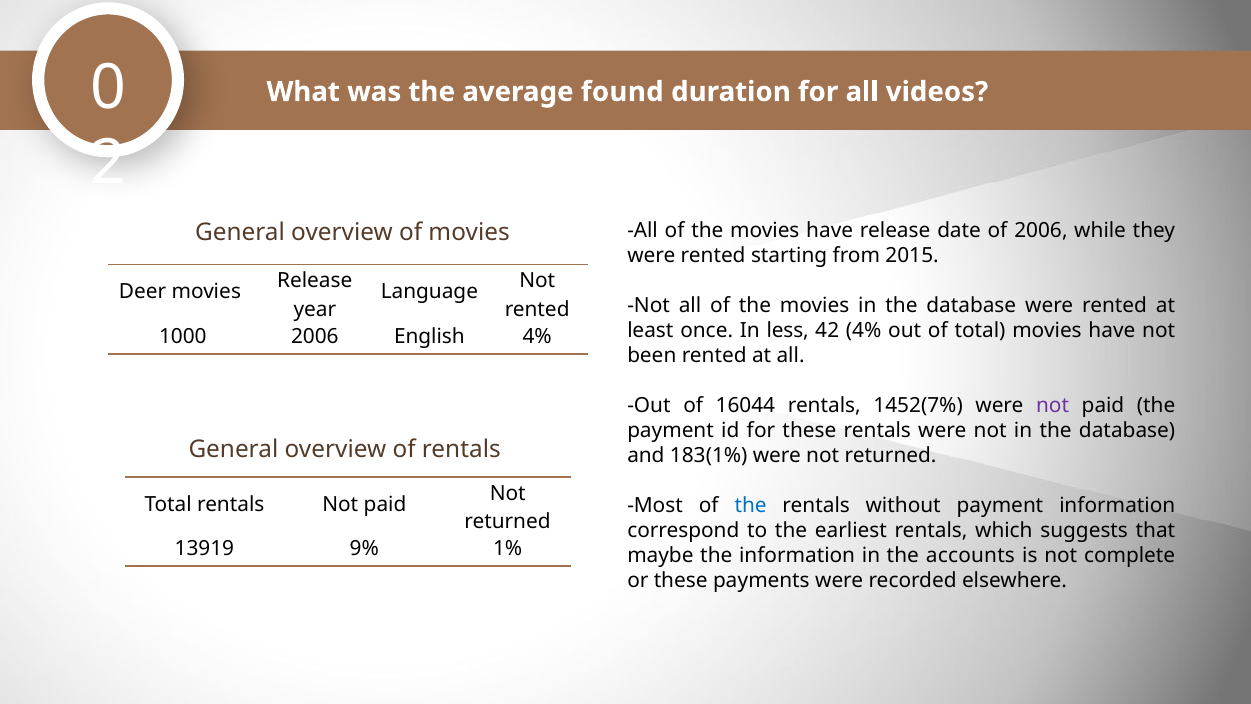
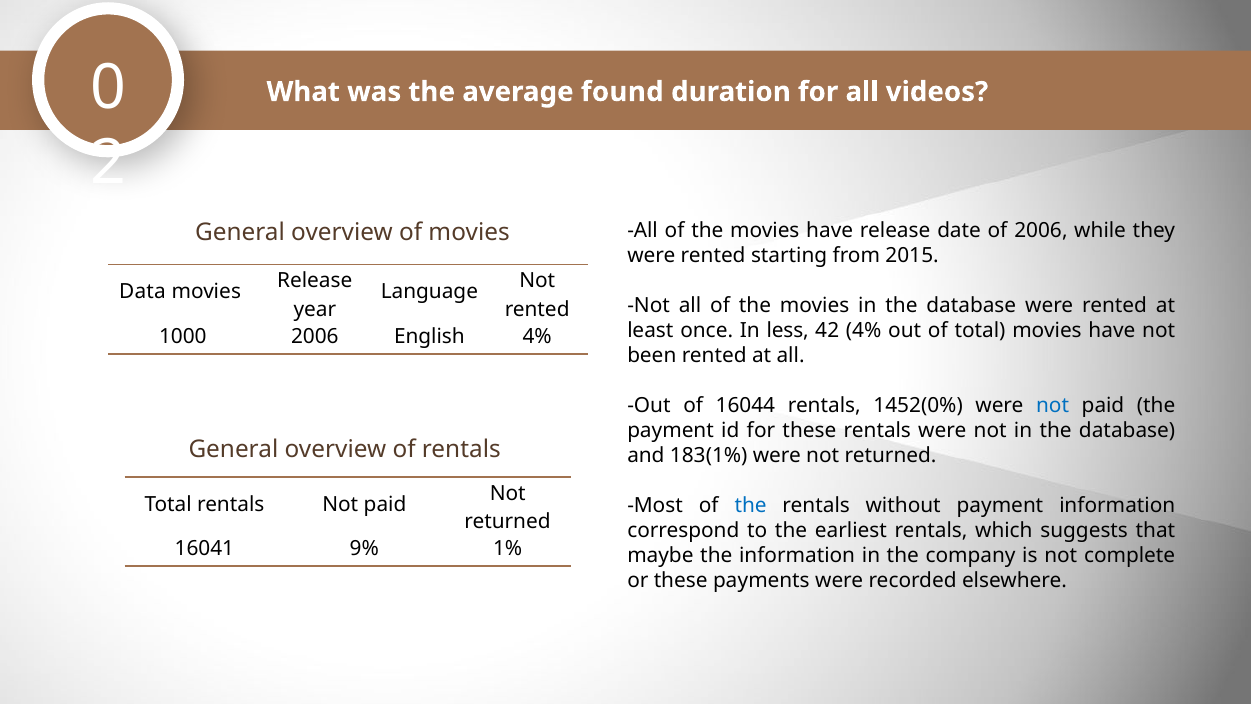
Deer: Deer -> Data (143, 292)
1452(7%: 1452(7% -> 1452(0% (918, 405)
not colour: purple -> blue (1053, 405)
13919: 13919 -> 16041 (204, 549)
accounts: accounts -> company (971, 555)
